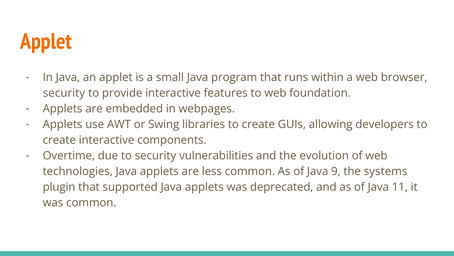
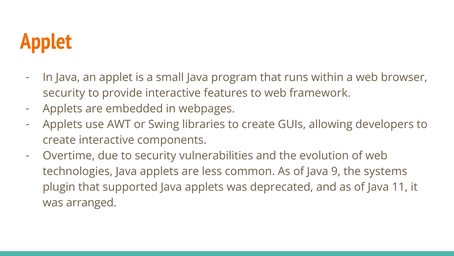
foundation: foundation -> framework (320, 93)
was common: common -> arranged (91, 202)
